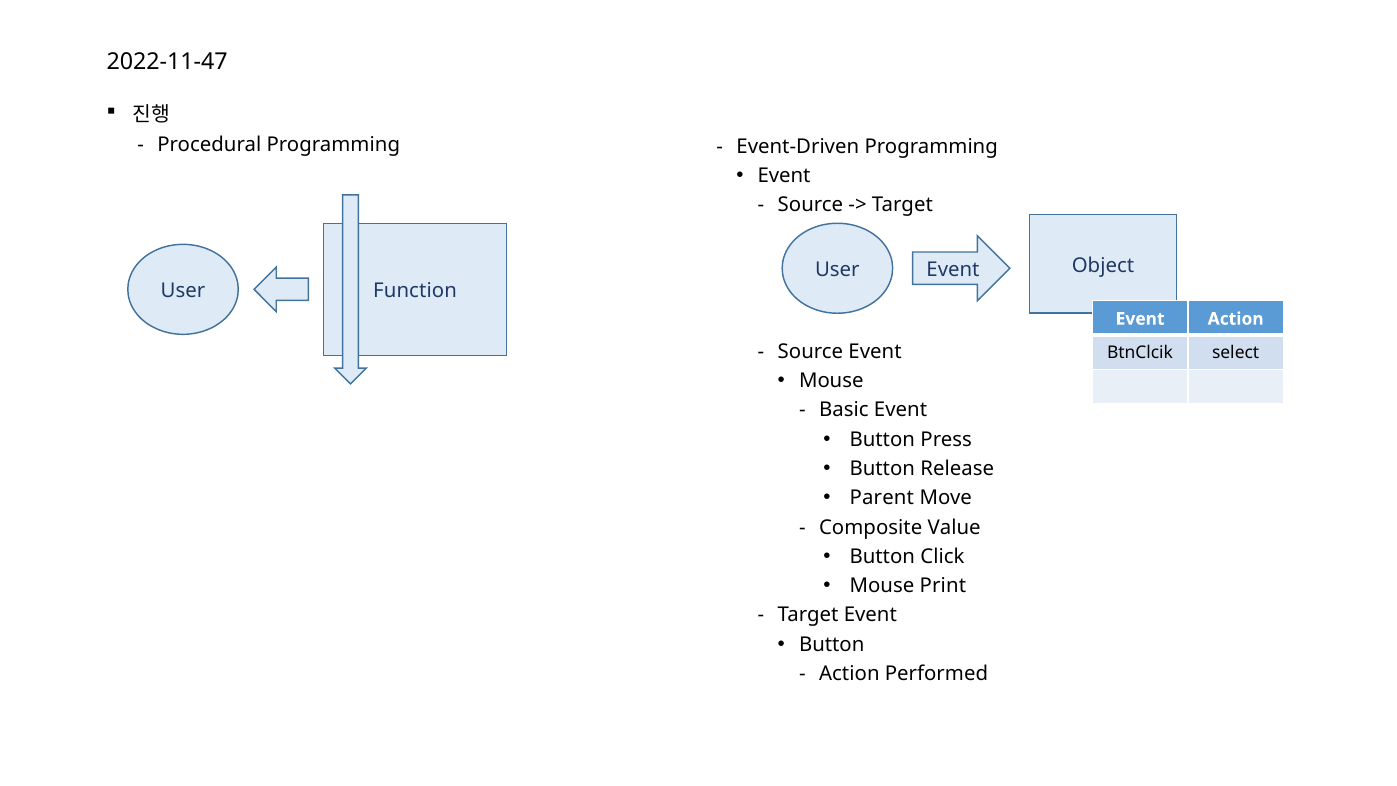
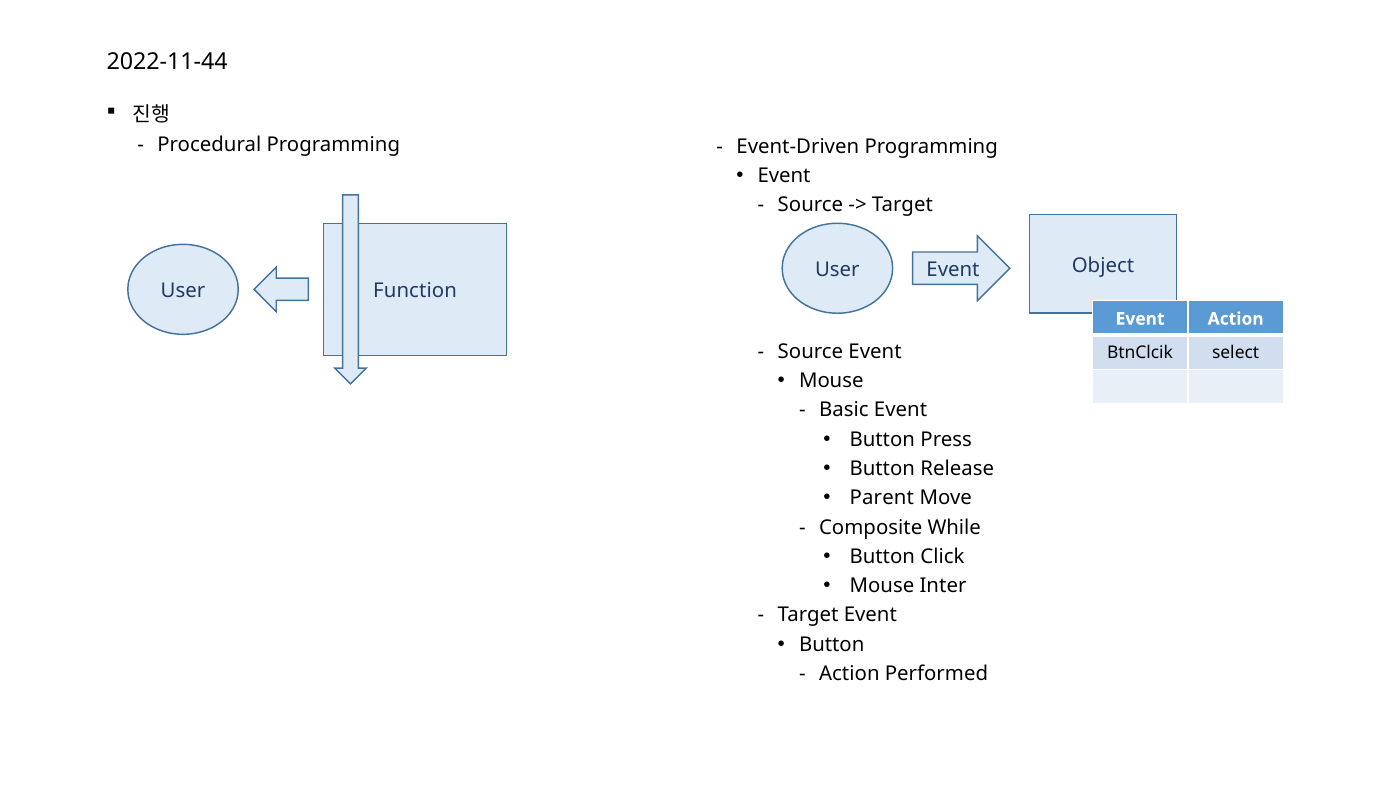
2022-11-47: 2022-11-47 -> 2022-11-44 (167, 62)
Value: Value -> While (954, 527)
Print: Print -> Inter (943, 586)
